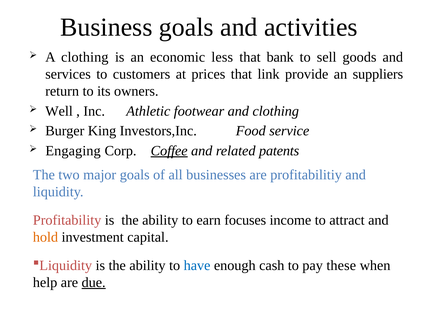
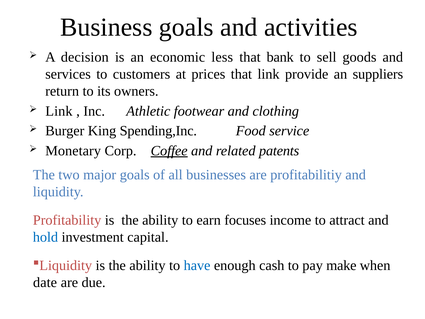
A clothing: clothing -> decision (85, 57)
Well: Well -> Link (59, 111)
Investors,Inc: Investors,Inc -> Spending,Inc (158, 131)
Engaging: Engaging -> Monetary (73, 151)
hold colour: orange -> blue (45, 237)
these: these -> make (341, 265)
help: help -> date (45, 282)
due underline: present -> none (94, 282)
